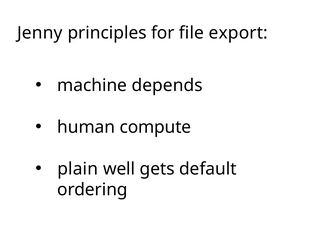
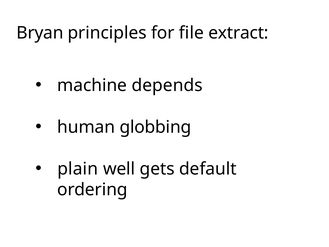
Jenny: Jenny -> Bryan (40, 33)
export: export -> extract (238, 33)
compute: compute -> globbing (155, 127)
